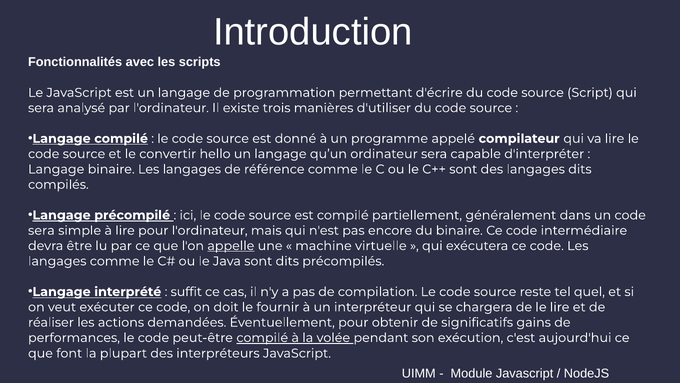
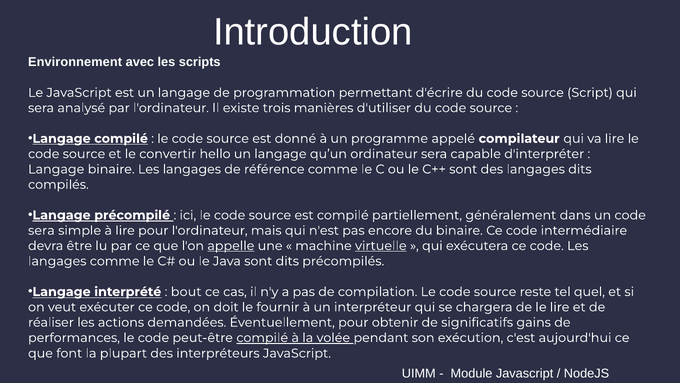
Fonctionnalités: Fonctionnalités -> Environnement (75, 62)
virtuelle underline: none -> present (381, 246)
suffit: suffit -> bout (186, 291)
